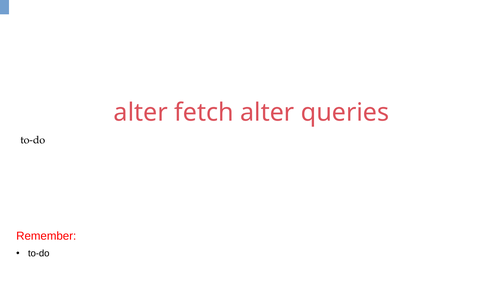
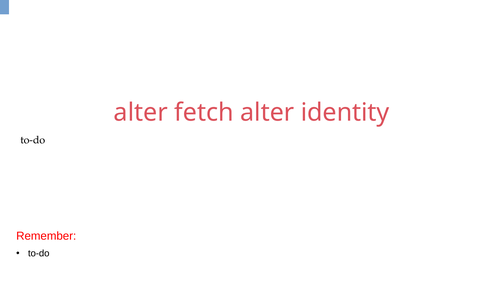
queries: queries -> identity (345, 113)
